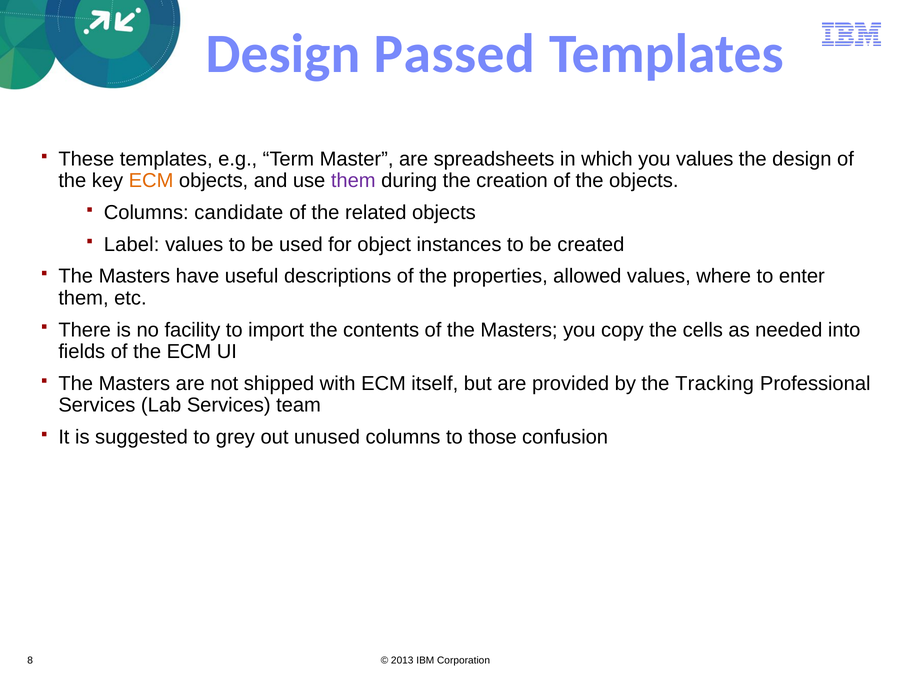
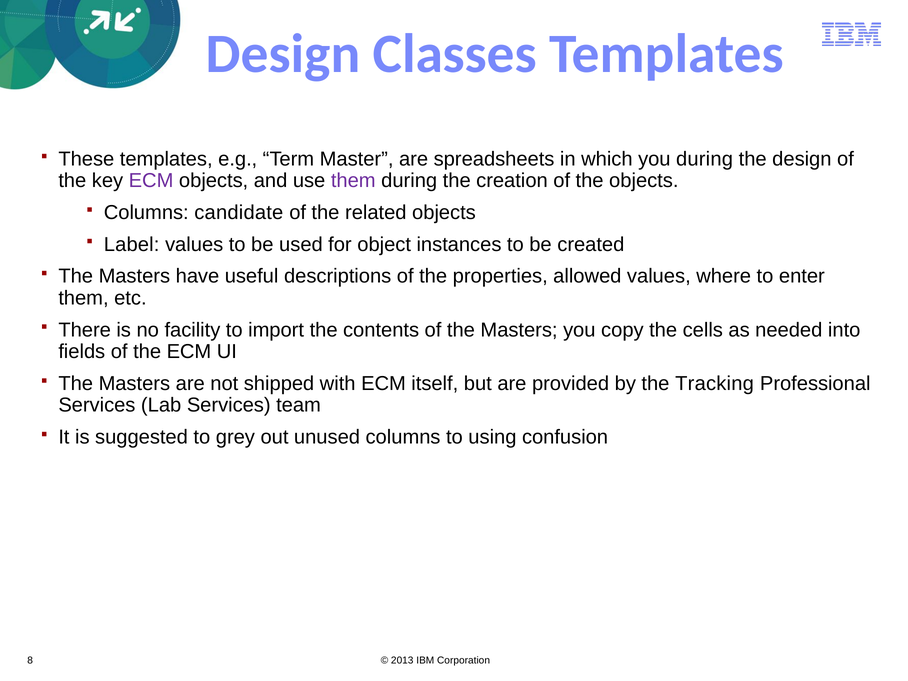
Passed: Passed -> Classes (455, 54)
you values: values -> during (705, 159)
ECM colour: orange -> purple (151, 181)
those: those -> using (492, 437)
